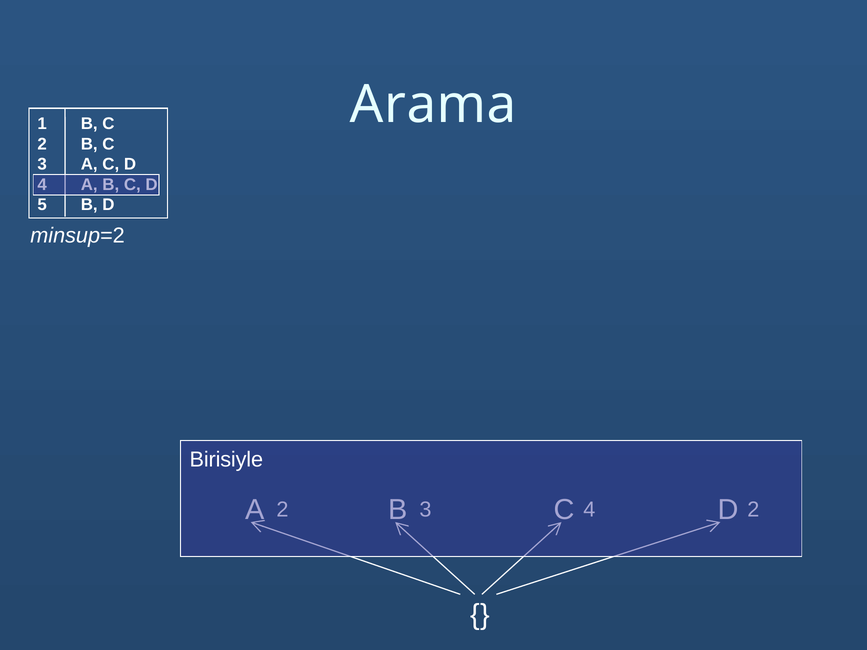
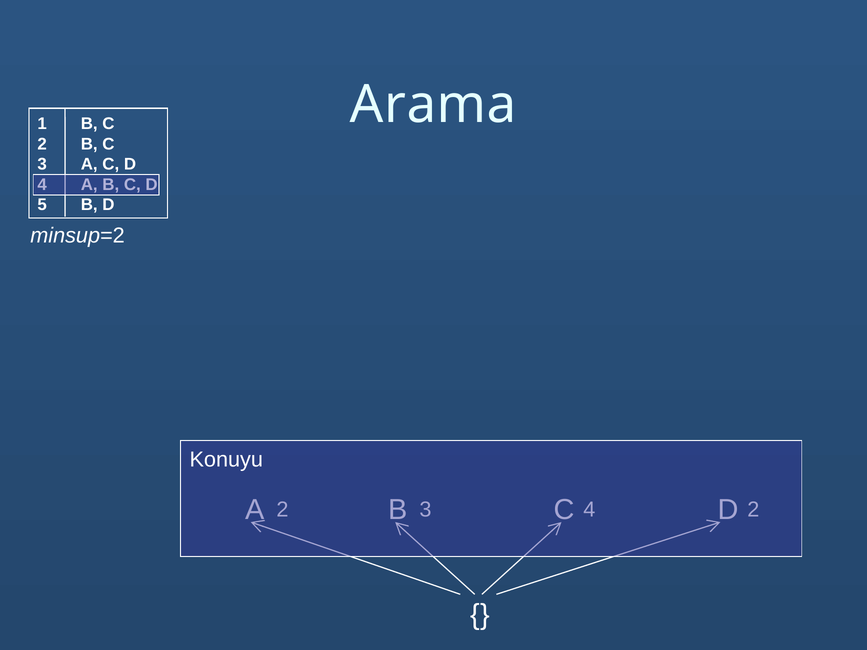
Birisiyle: Birisiyle -> Konuyu (226, 460)
